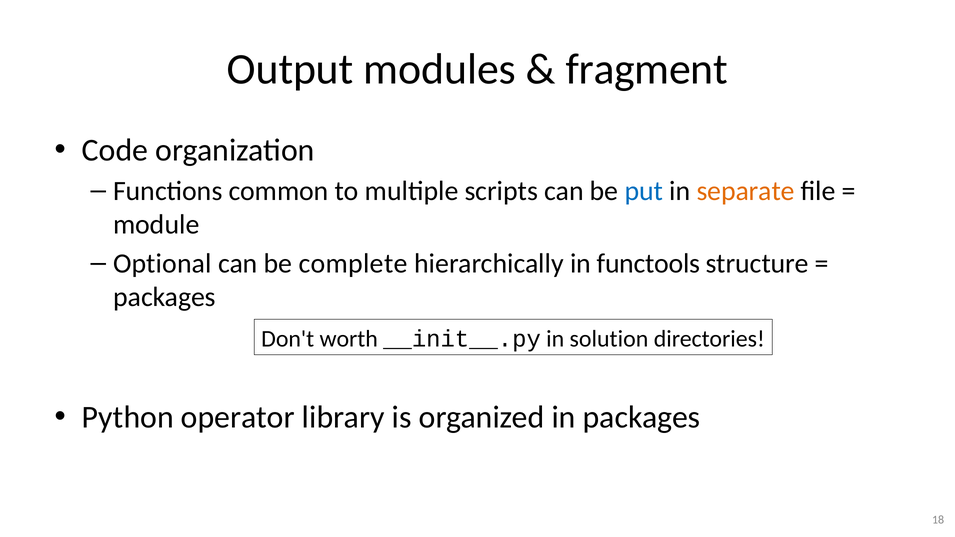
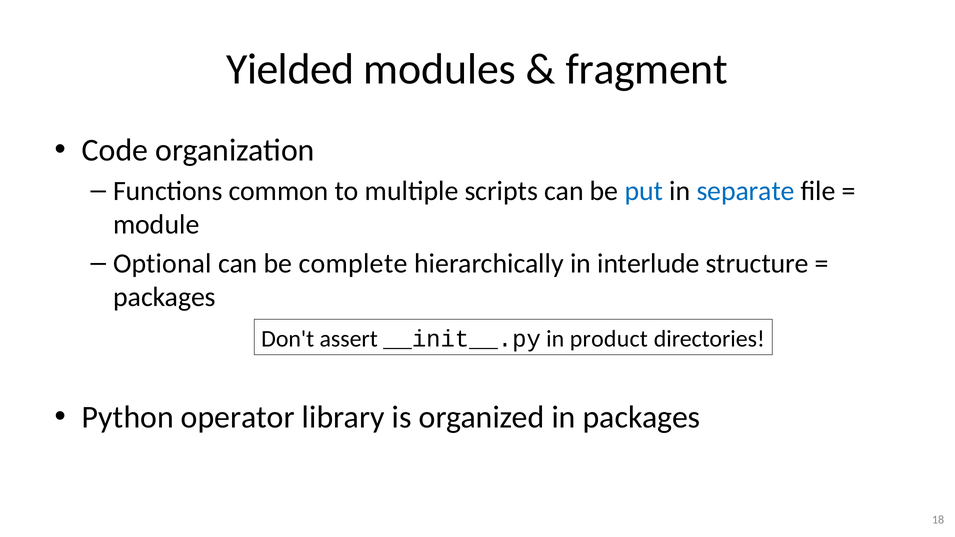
Output: Output -> Yielded (290, 69)
separate colour: orange -> blue (746, 191)
functools: functools -> interlude (648, 264)
worth: worth -> assert (349, 339)
solution: solution -> product (609, 339)
